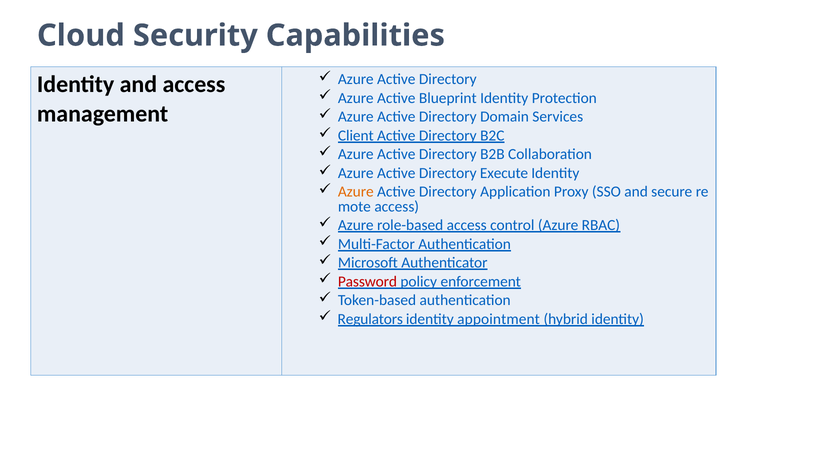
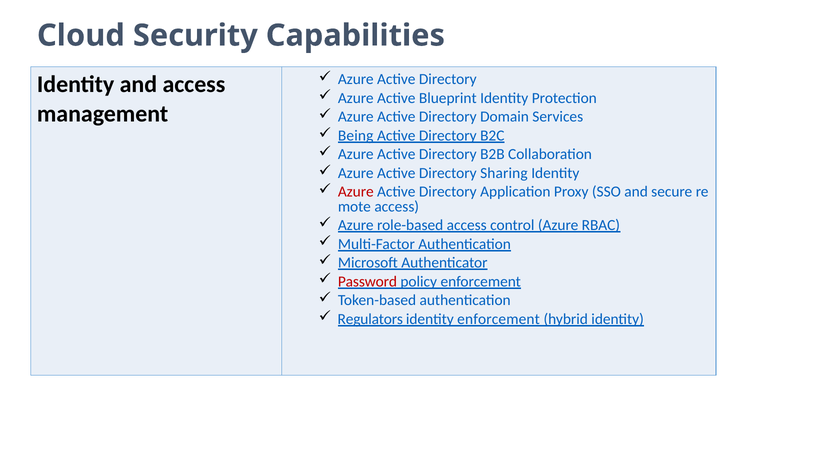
Client: Client -> Being (356, 136)
Execute: Execute -> Sharing (504, 173)
Azure colour: orange -> red (356, 192)
identity appointment: appointment -> enforcement (499, 319)
